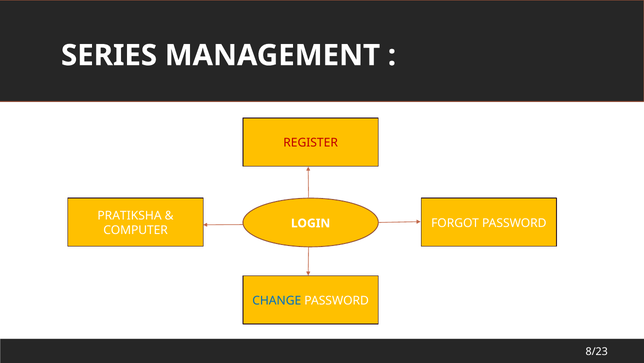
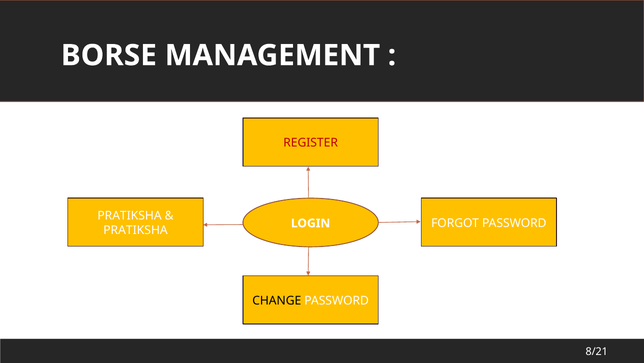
SERIES: SERIES -> BORSE (109, 55)
COMPUTER: COMPUTER -> PRATIKSHA (135, 230)
CHANGE colour: blue -> black (277, 300)
8/23: 8/23 -> 8/21 (597, 351)
